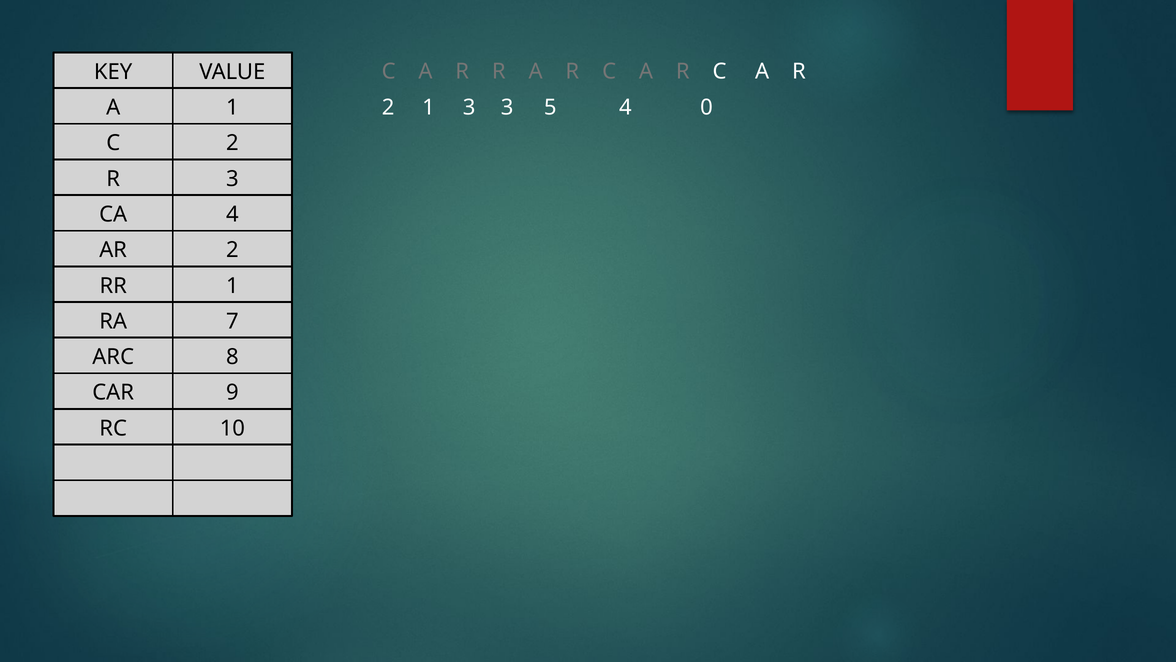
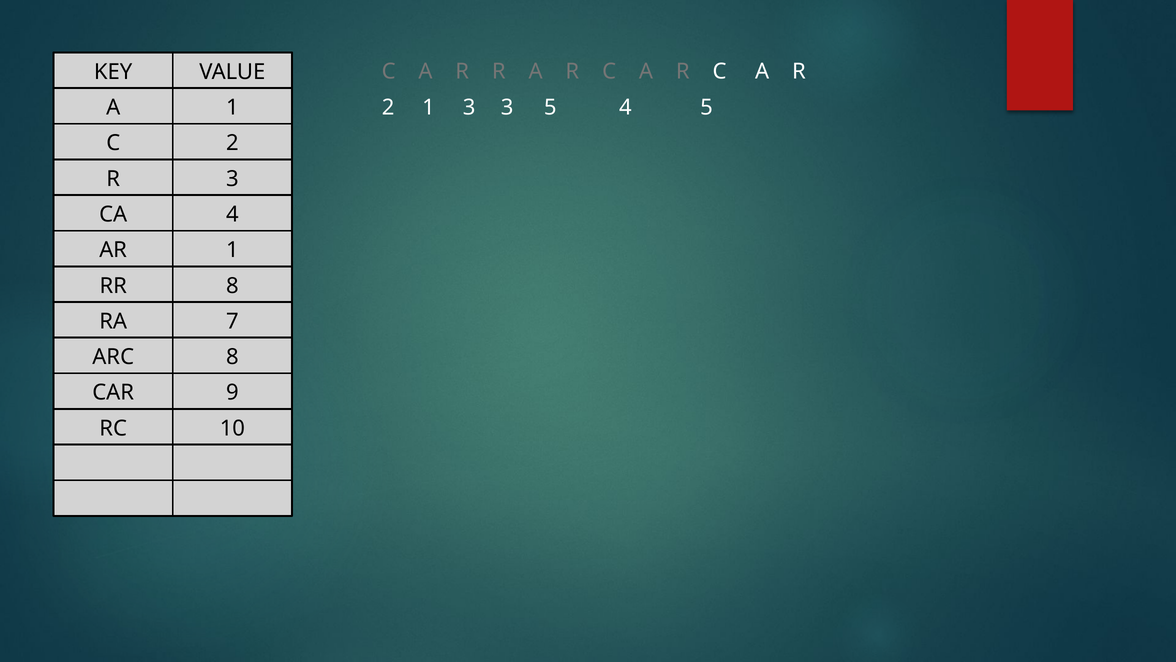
4 0: 0 -> 5 (706, 107)
AR 2: 2 -> 1 (232, 250)
RR 1: 1 -> 8 (232, 286)
